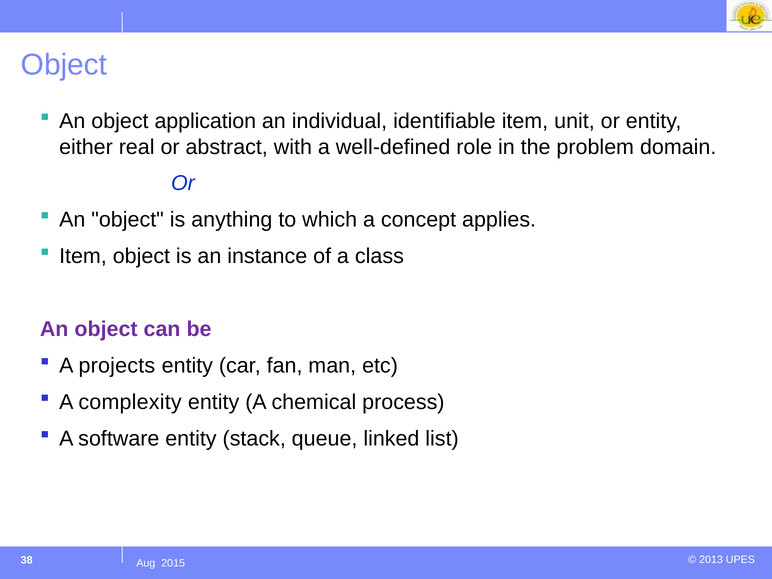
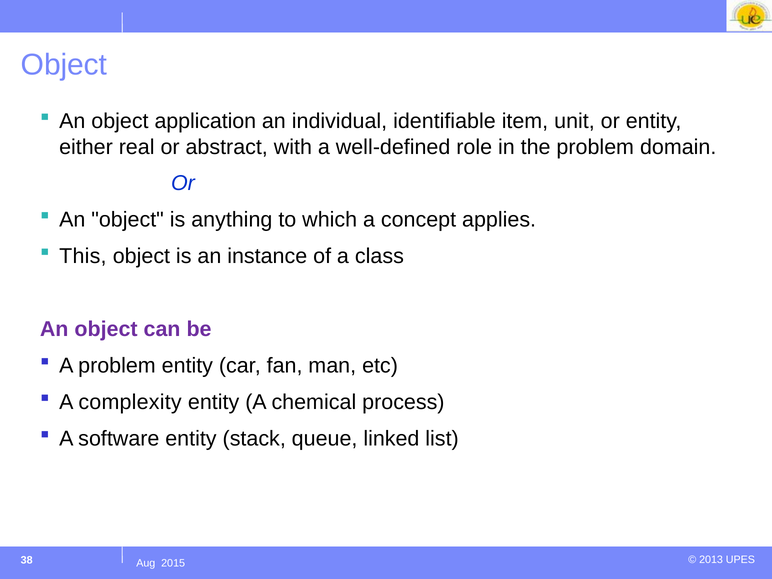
Item: Item -> This (83, 256)
A projects: projects -> problem (117, 366)
